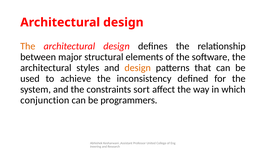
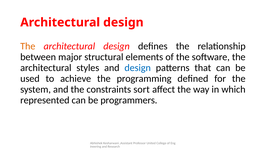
design colour: orange -> blue (138, 68)
inconsistency: inconsistency -> programming (144, 78)
conjunction: conjunction -> represented (45, 100)
